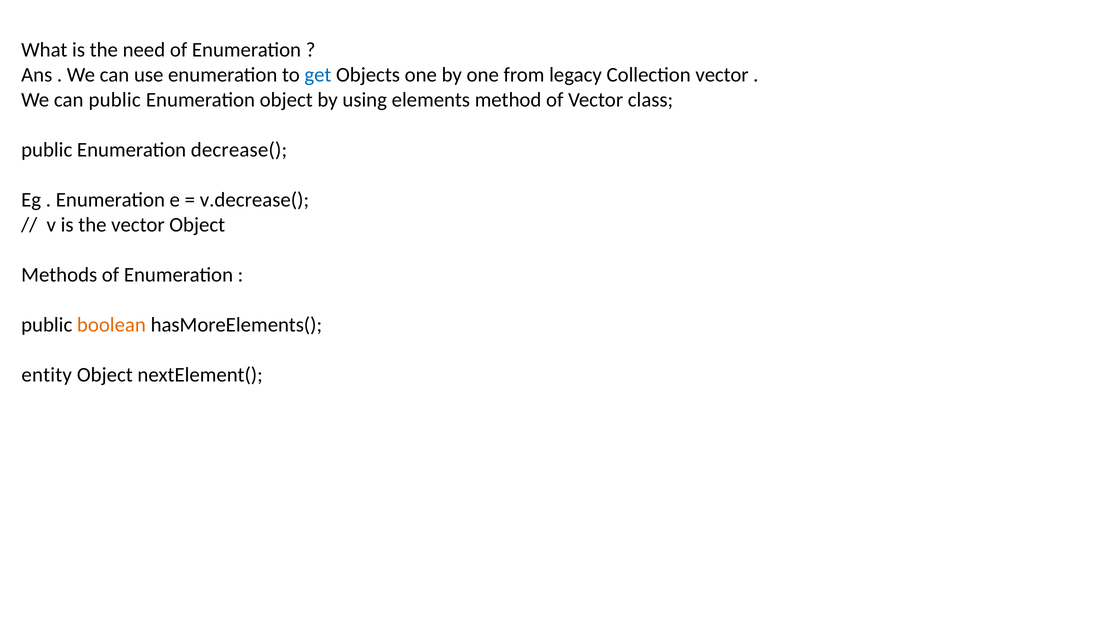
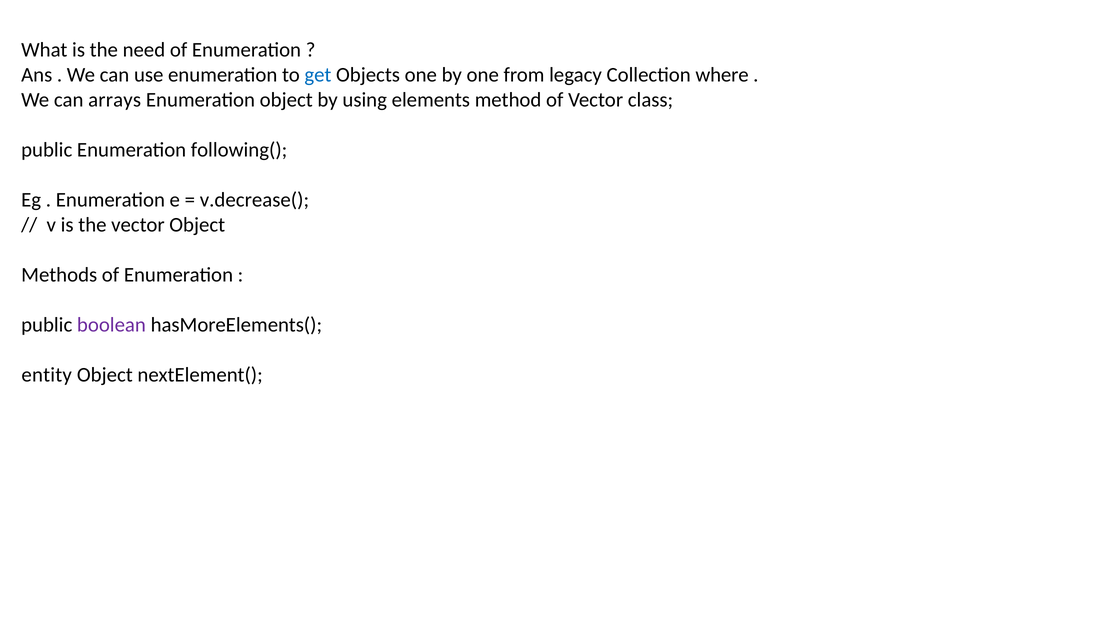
Collection vector: vector -> where (722, 75)
can public: public -> arrays (115, 100)
decrease(: decrease( -> following( (239, 150)
boolean colour: orange -> purple (111, 325)
